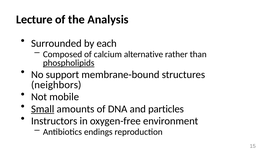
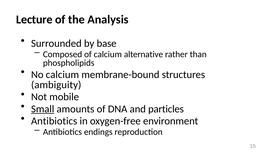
each: each -> base (107, 43)
phospholipids underline: present -> none (69, 63)
No support: support -> calcium (62, 75)
neighbors: neighbors -> ambiguity (56, 85)
Instructors: Instructors -> Antibiotics (54, 121)
